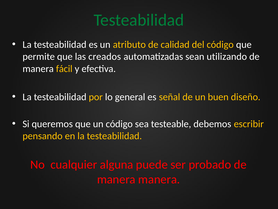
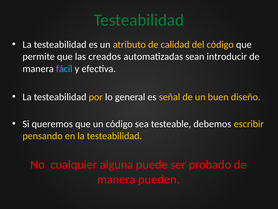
utilizando: utilizando -> introducir (227, 57)
fácil colour: yellow -> light blue (64, 69)
manera manera: manera -> pueden (159, 179)
